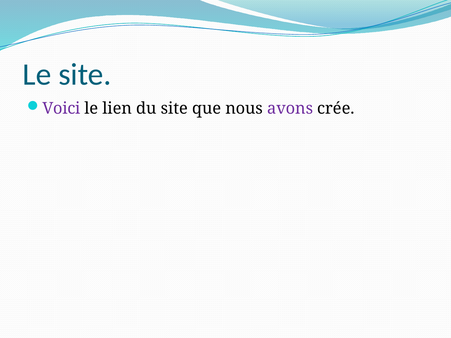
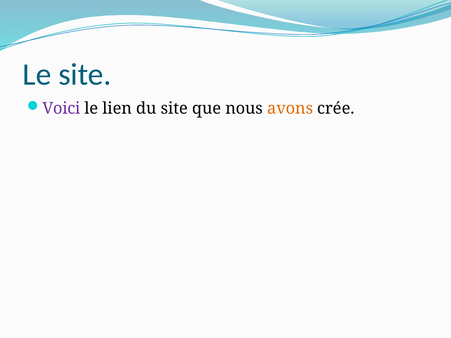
avons colour: purple -> orange (290, 109)
